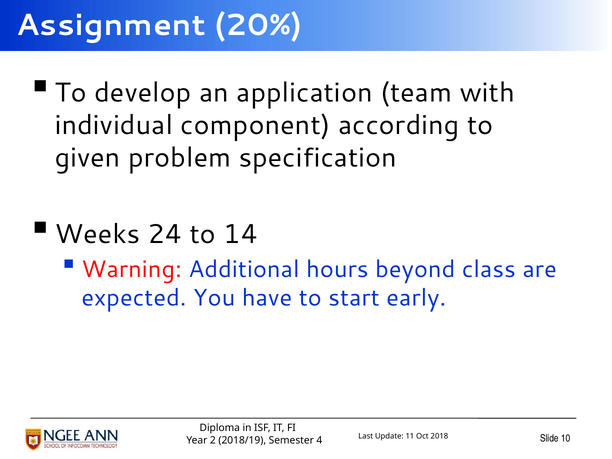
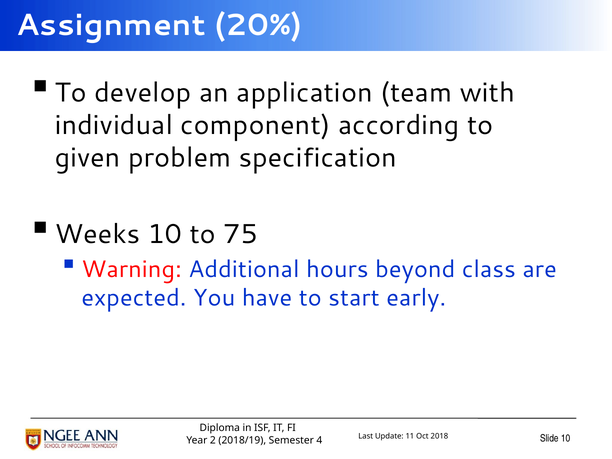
Weeks 24: 24 -> 10 (165, 234)
14: 14 -> 75 (241, 234)
